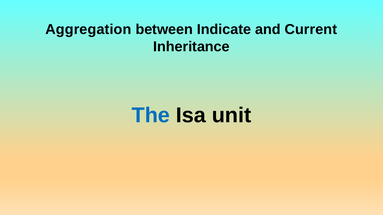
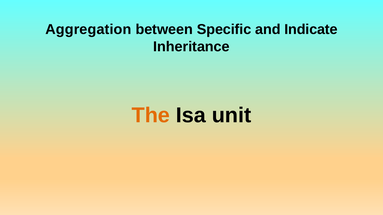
Indicate: Indicate -> Specific (224, 29)
Current: Current -> Indicate (311, 29)
The colour: blue -> orange (151, 116)
